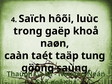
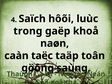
taét: taét -> taëc (42, 56)
tung: tung -> toân (93, 56)
